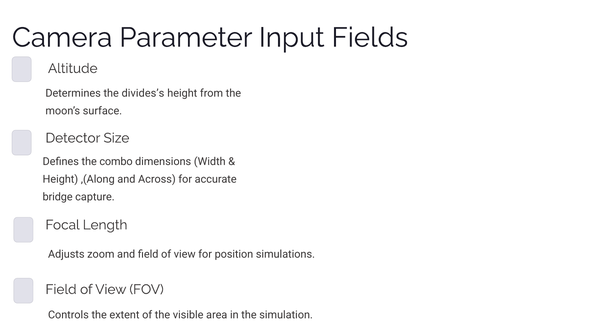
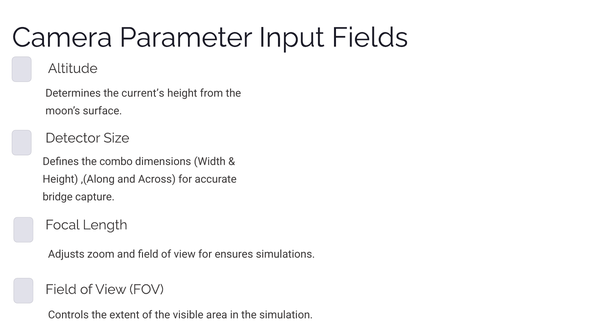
divides’s: divides’s -> current’s (143, 93)
position: position -> ensures (234, 254)
